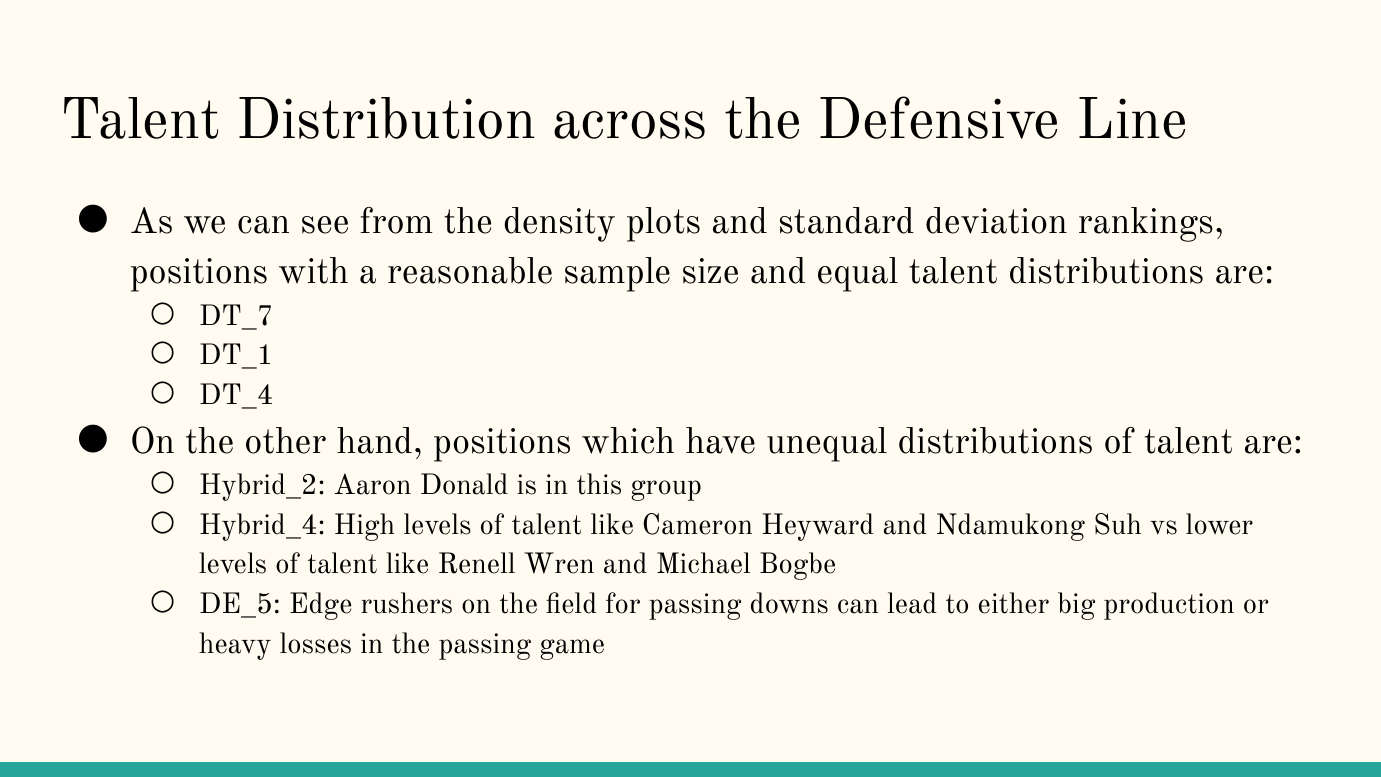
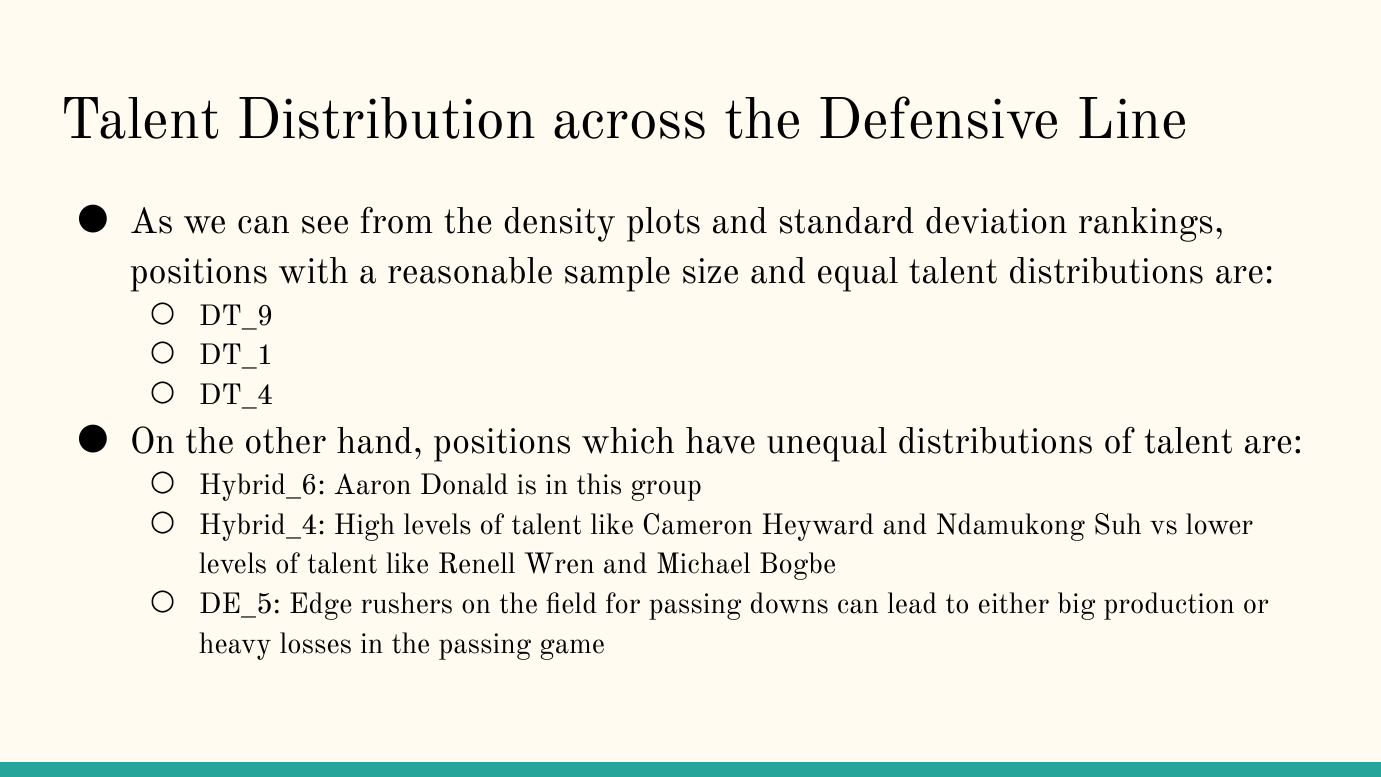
DT_7: DT_7 -> DT_9 (236, 316)
Hybrid_2: Hybrid_2 -> Hybrid_6 (262, 485)
